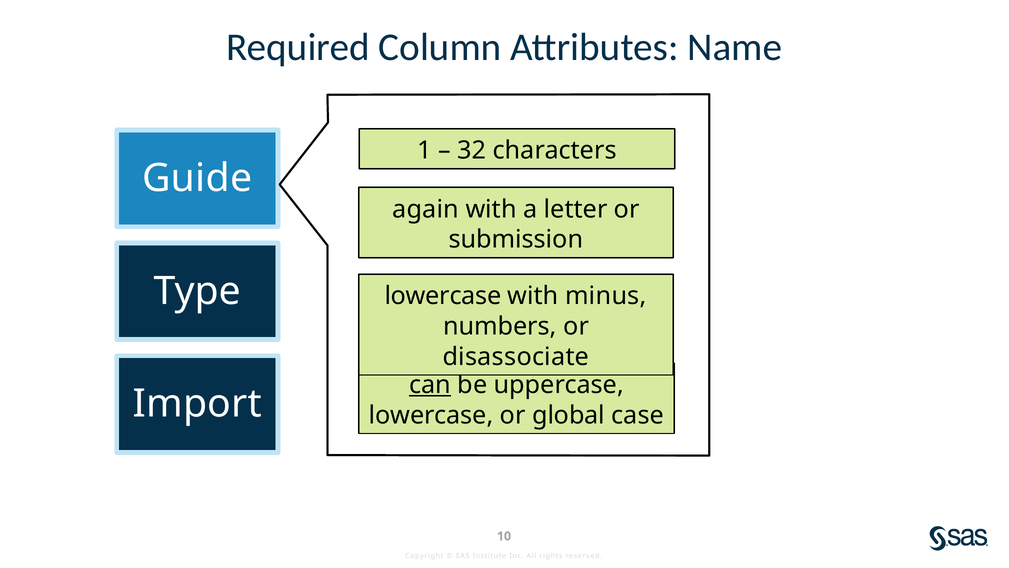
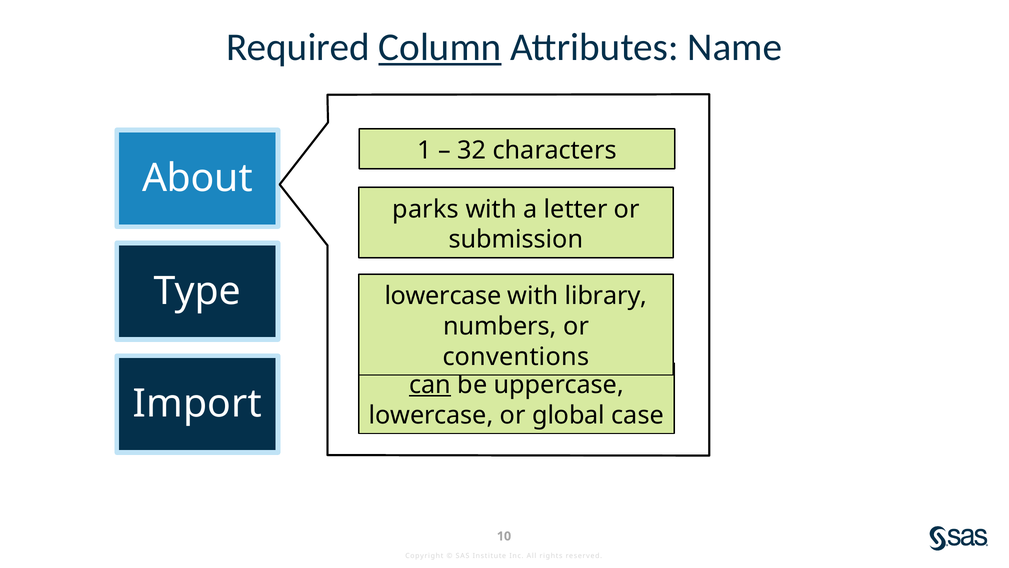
Column underline: none -> present (440, 47)
Guide: Guide -> About (197, 178)
again: again -> parks (426, 209)
minus: minus -> library (606, 296)
disassociate: disassociate -> conventions (516, 356)
